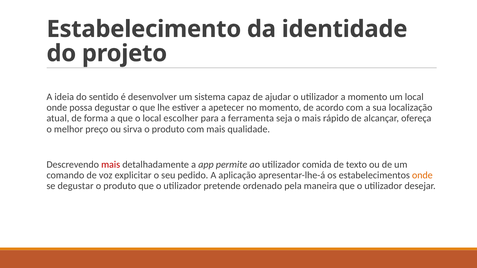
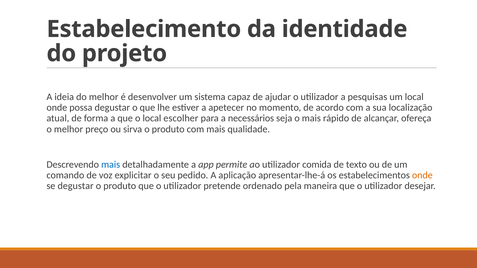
do sentido: sentido -> melhor (104, 97)
a momento: momento -> pesquisas (367, 97)
ferramenta: ferramenta -> necessários (251, 119)
mais colour: red -> blue (111, 165)
